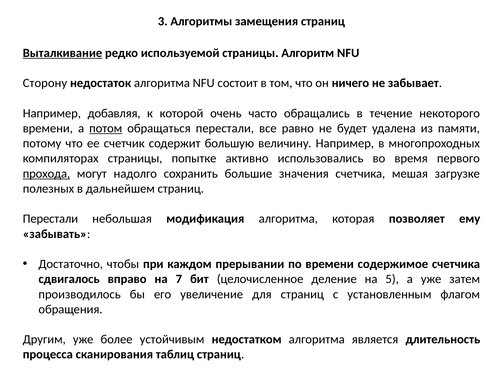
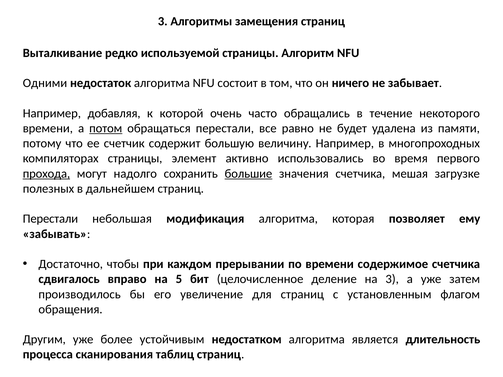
Выталкивание underline: present -> none (62, 53)
Сторону: Сторону -> Одними (45, 83)
попытке: попытке -> элемент (194, 159)
большие underline: none -> present (248, 174)
7: 7 -> 5 (179, 279)
на 5: 5 -> 3 (392, 279)
